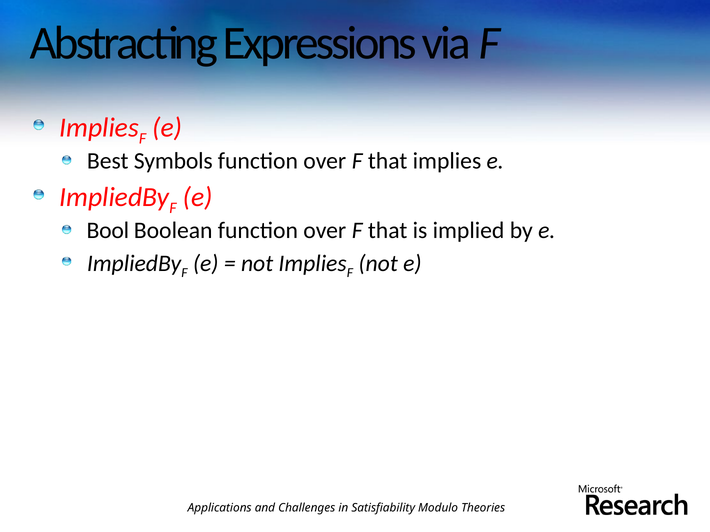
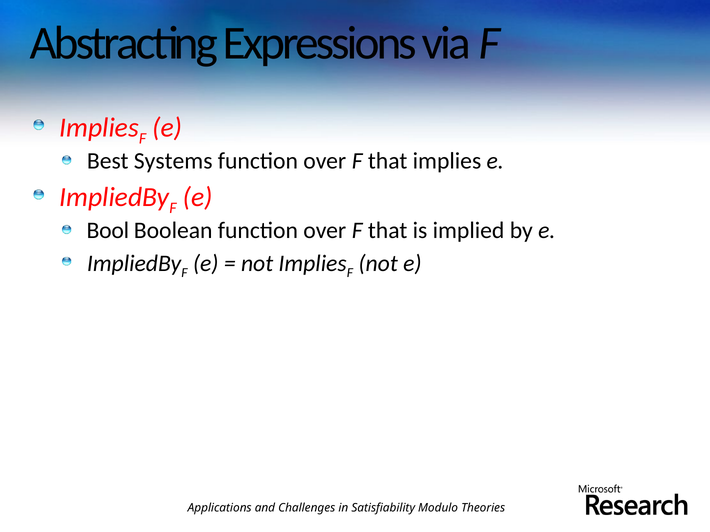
Symbols: Symbols -> Systems (173, 161)
